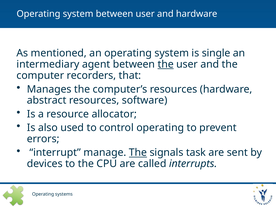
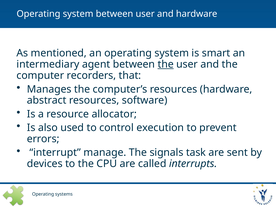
single: single -> smart (216, 53)
control operating: operating -> execution (160, 128)
The underline: present -> none (138, 153)
